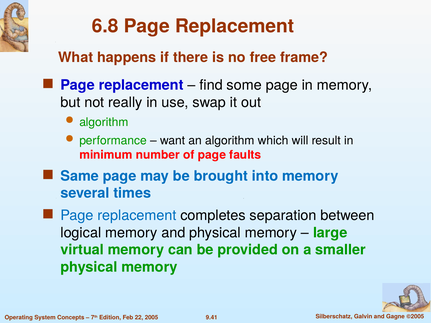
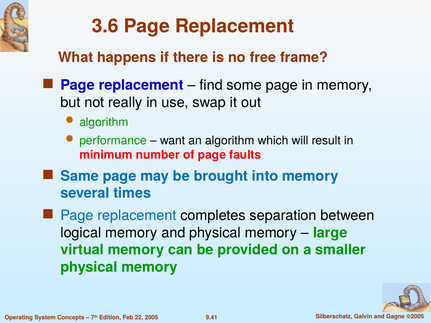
6.8: 6.8 -> 3.6 (105, 26)
